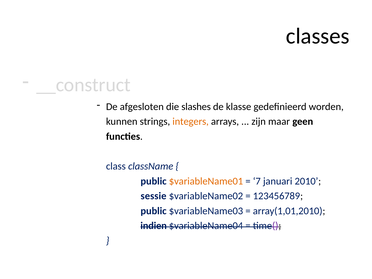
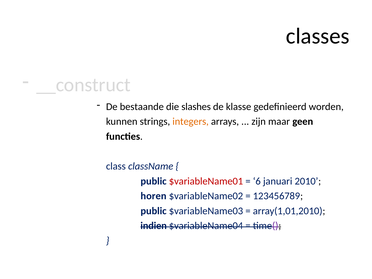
afgesloten: afgesloten -> bestaande (142, 107)
$variableName01 colour: orange -> red (206, 181)
7: 7 -> 6 (257, 181)
sessie: sessie -> horen (154, 196)
